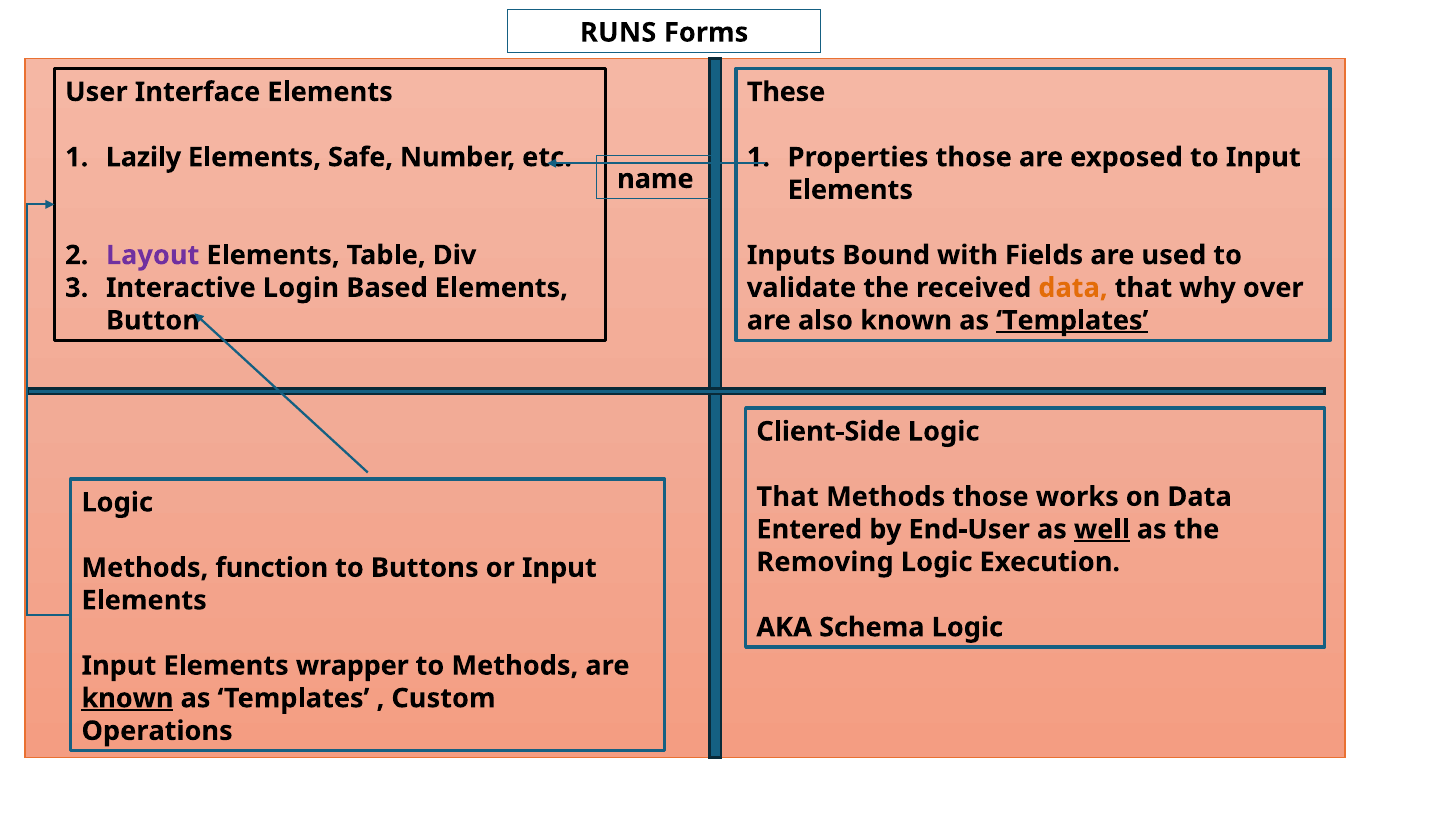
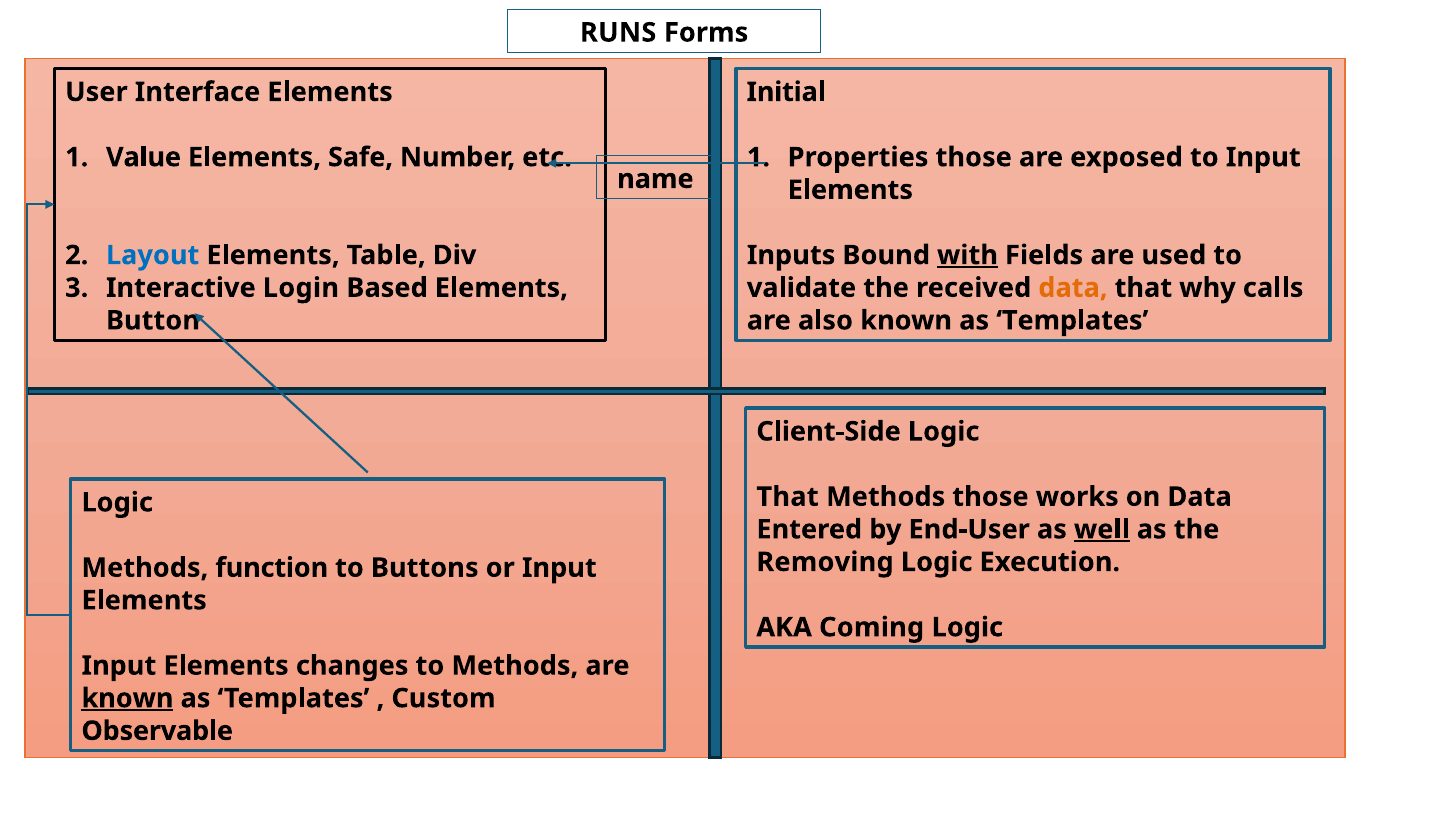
These: These -> Initial (786, 92)
Lazily: Lazily -> Value (144, 157)
Layout colour: purple -> blue (153, 255)
with underline: none -> present (968, 255)
over: over -> calls (1273, 288)
Templates underline: present -> none (1072, 321)
Schema: Schema -> Coming (872, 628)
wrapper: wrapper -> changes (352, 666)
Operations: Operations -> Observable (157, 731)
